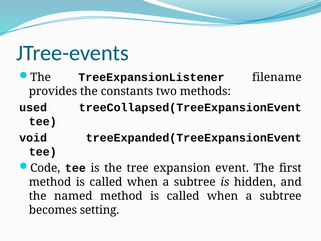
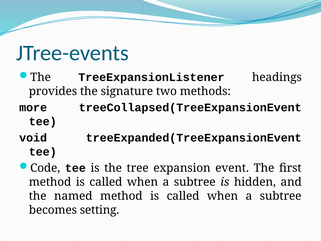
filename: filename -> headings (277, 77)
constants: constants -> signature (127, 91)
used: used -> more (33, 108)
